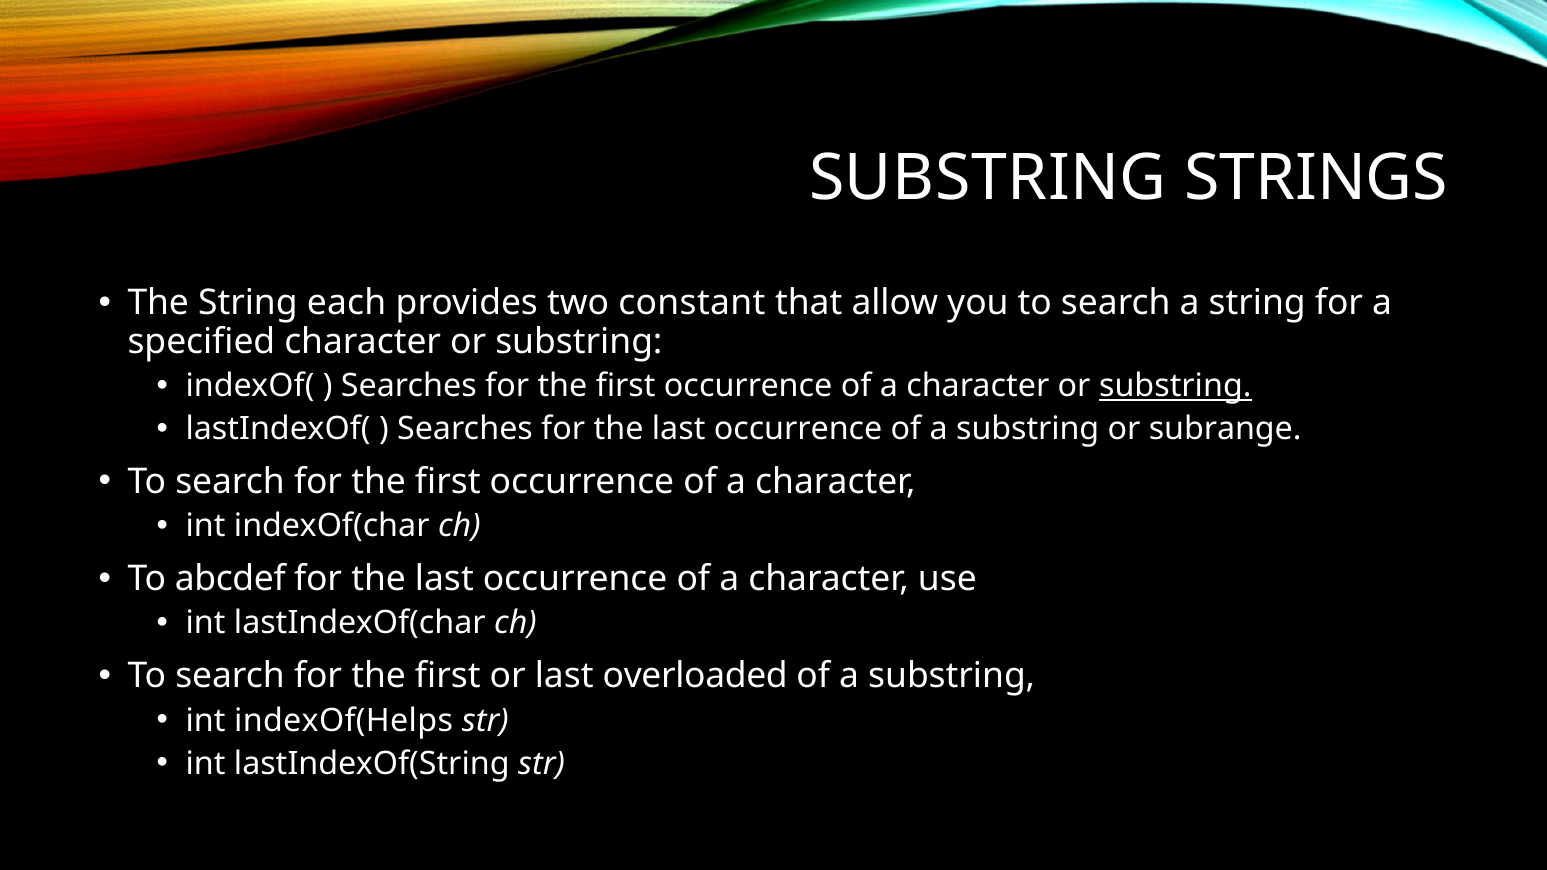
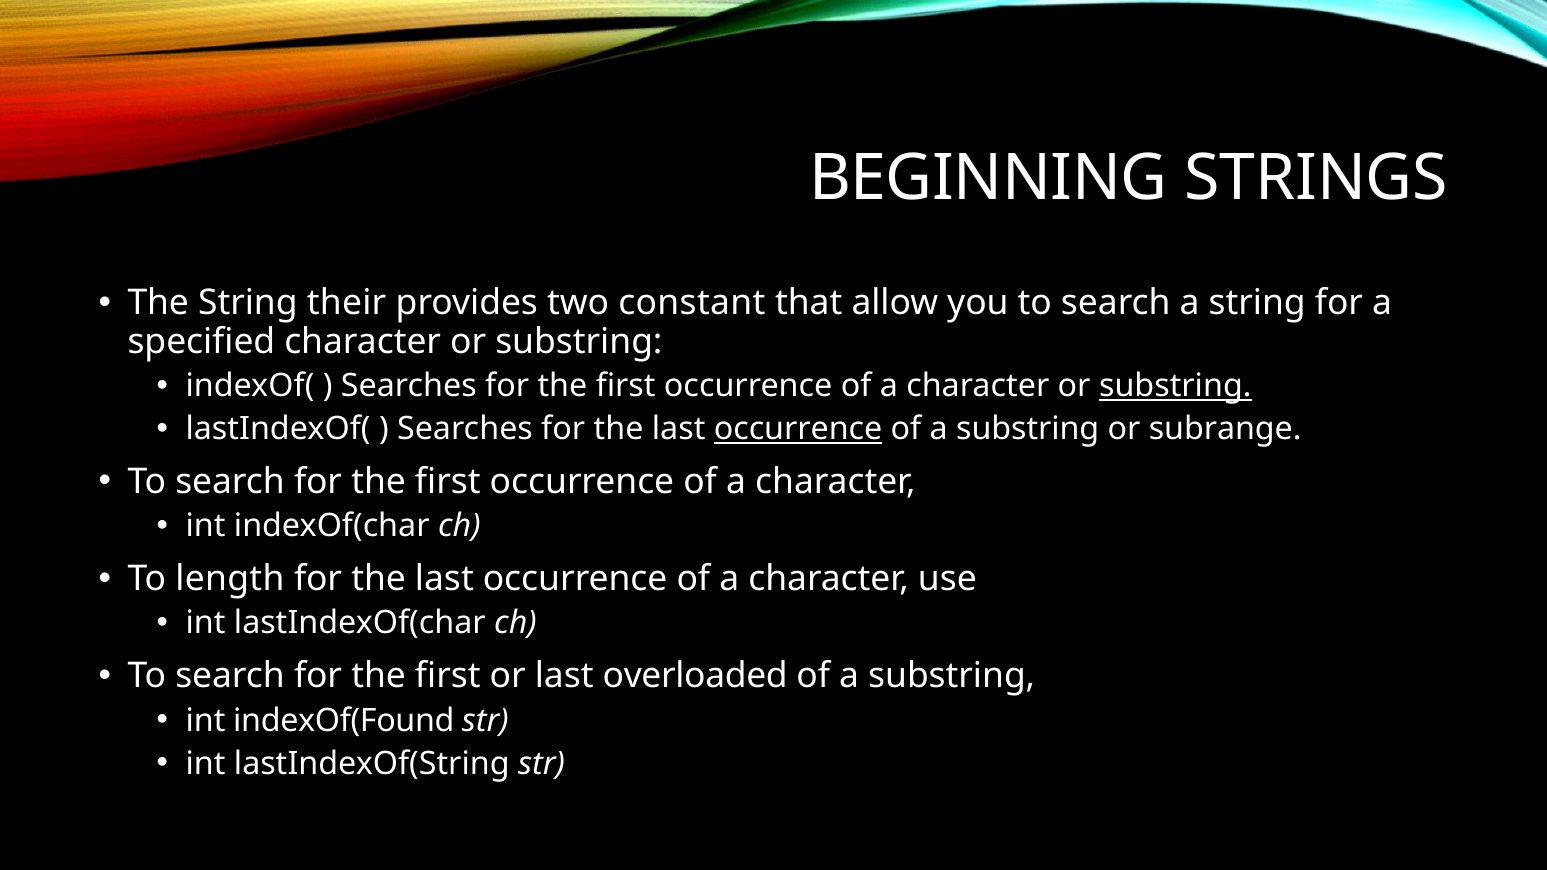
SUBSTRING: SUBSTRING -> BEGINNING (988, 179)
each: each -> their (347, 303)
occurrence underline: none -> present (798, 429)
abcdef: abcdef -> length (230, 579)
indexOf(Helps: indexOf(Helps -> indexOf(Found (344, 721)
